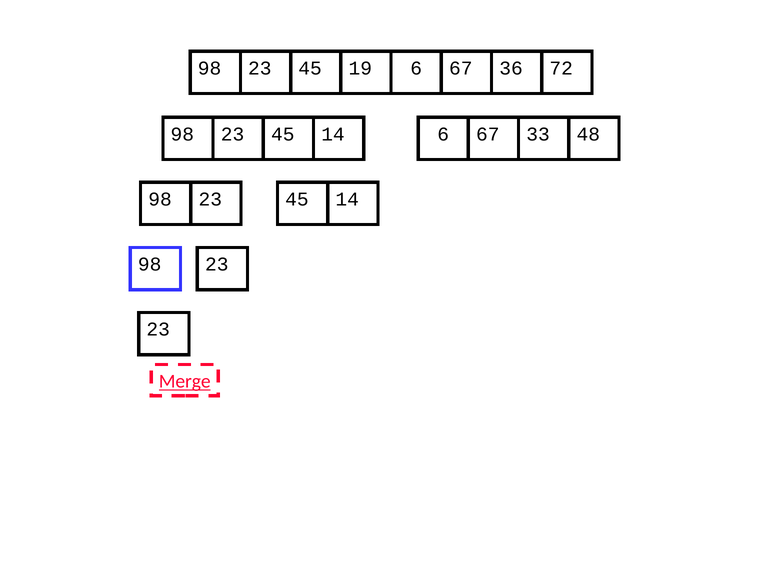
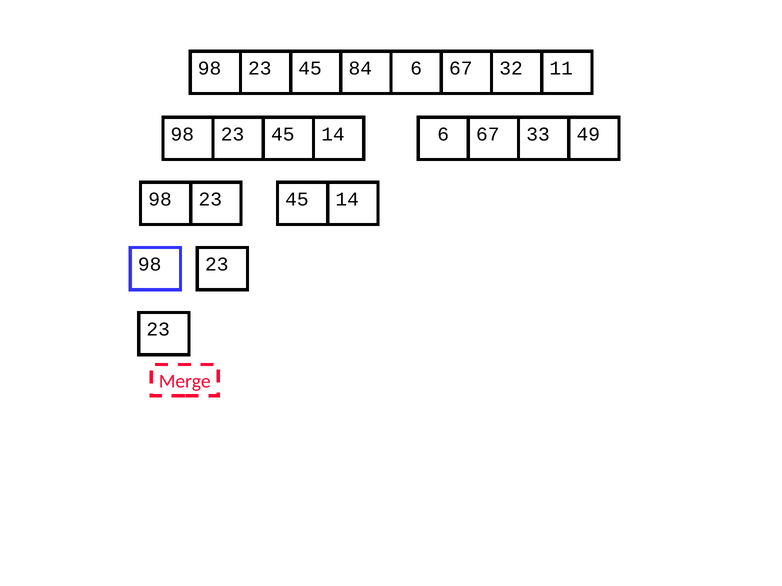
19: 19 -> 84 (360, 68)
36: 36 -> 32 (511, 68)
72: 72 -> 11 (561, 68)
48: 48 -> 49 (588, 134)
Merge underline: present -> none (185, 382)
